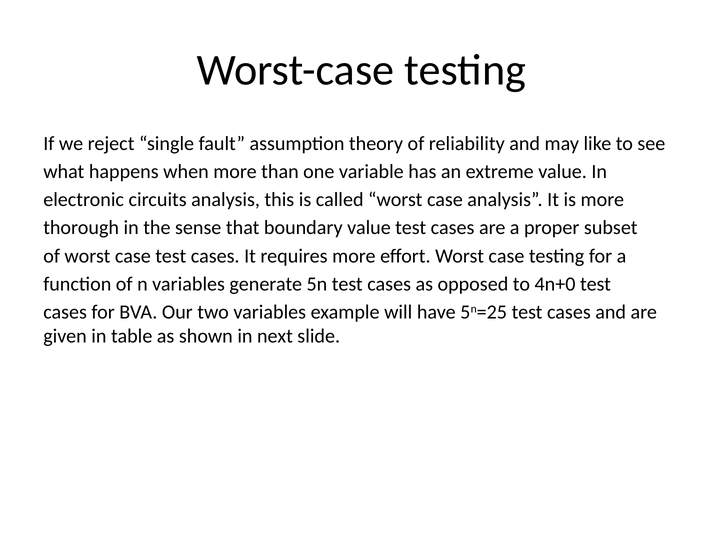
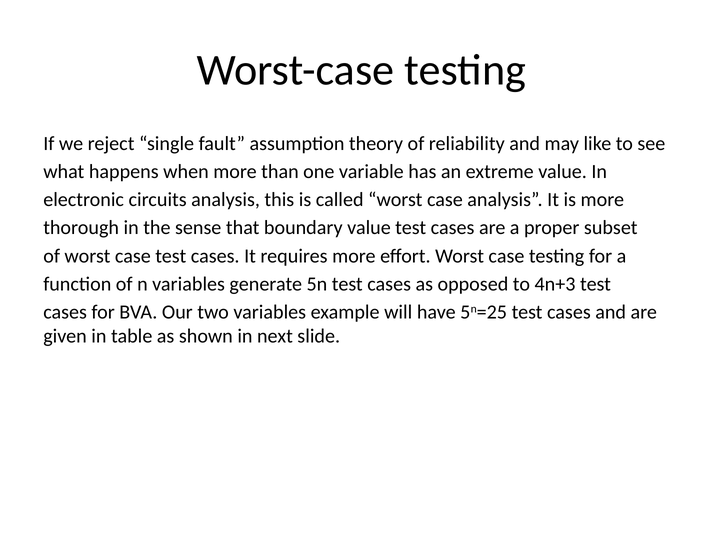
4n+0: 4n+0 -> 4n+3 (555, 284)
